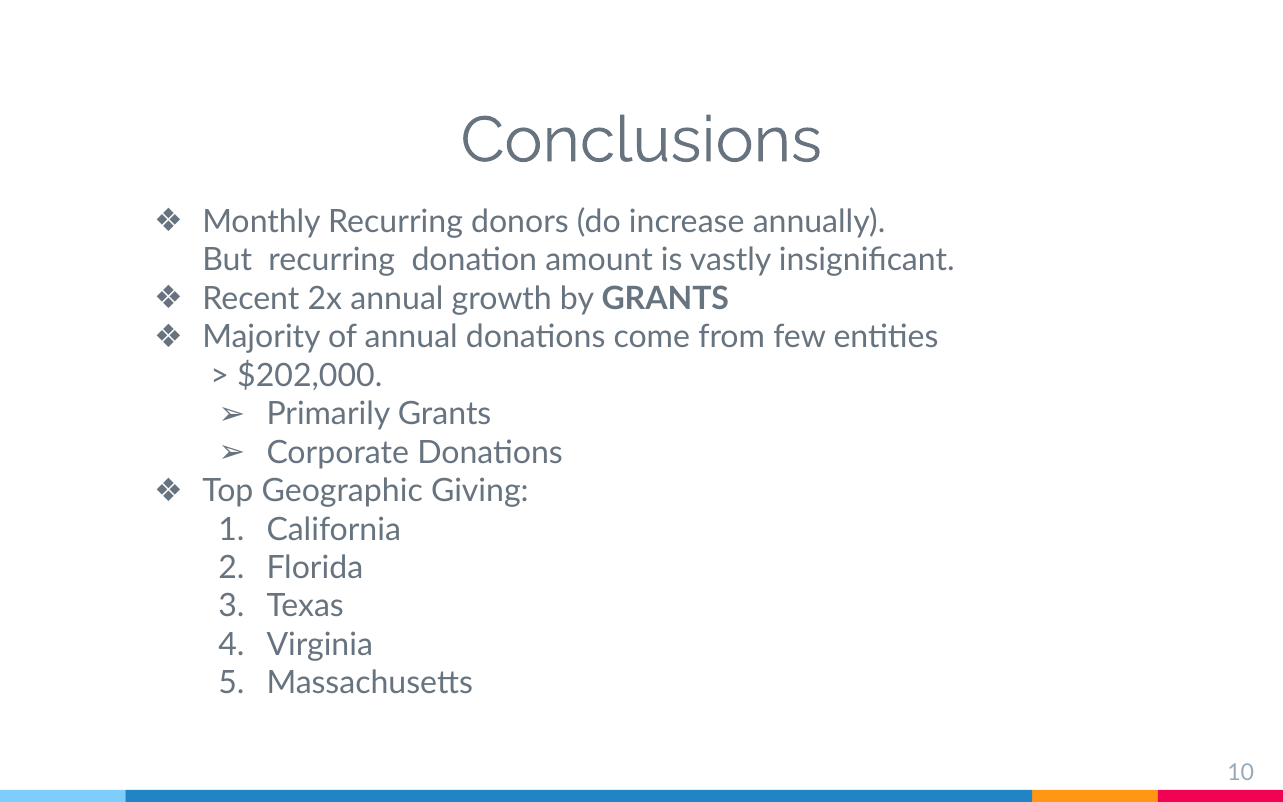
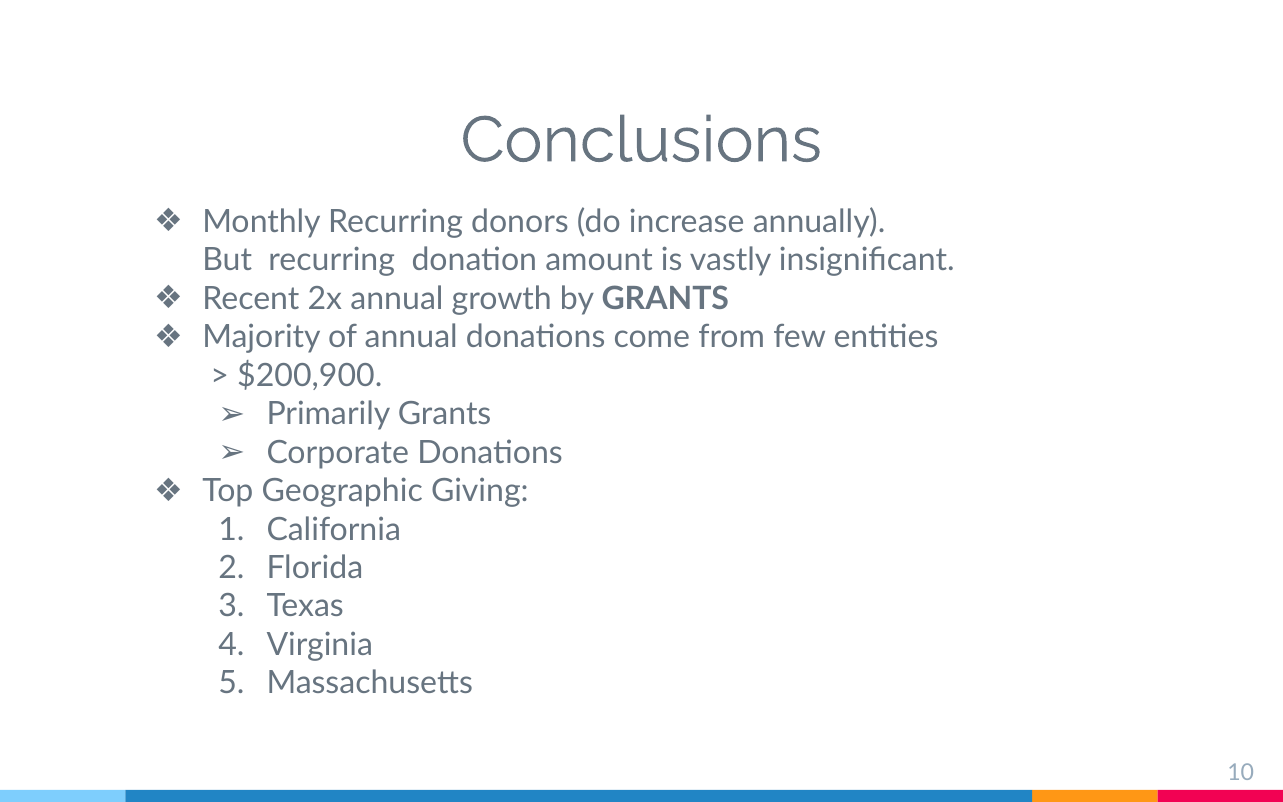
$202,000: $202,000 -> $200,900 (310, 375)
